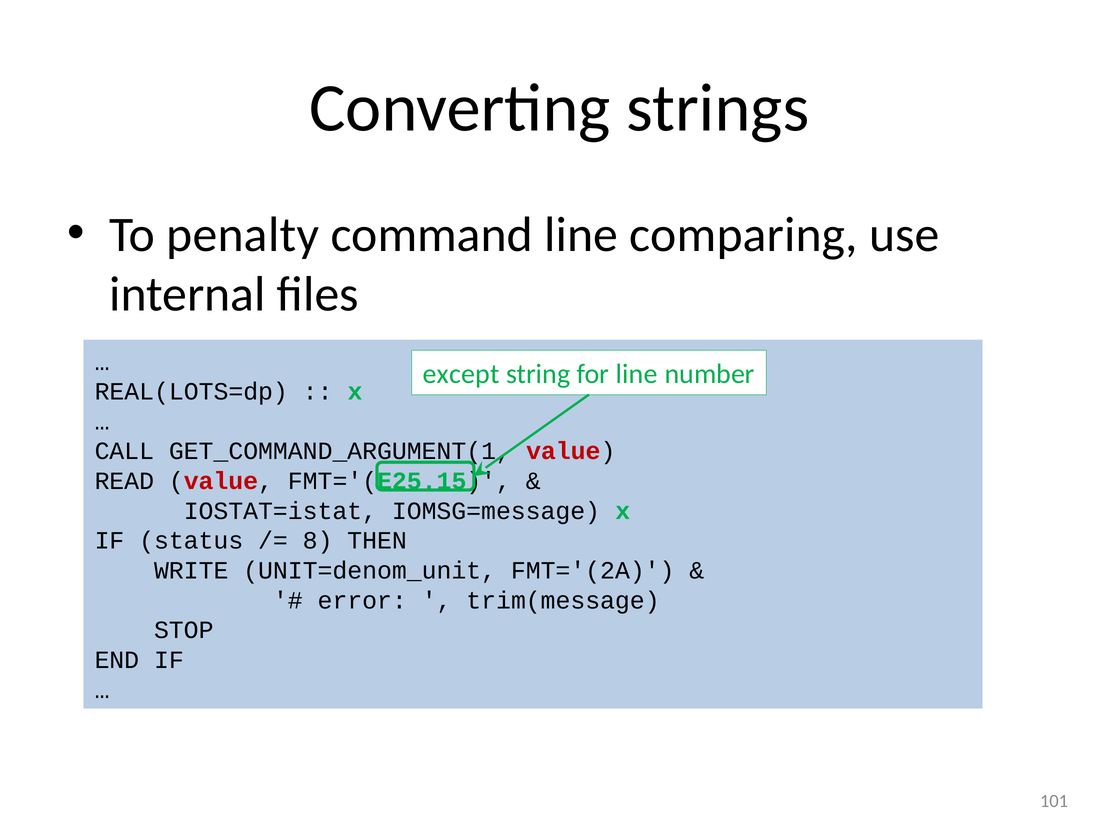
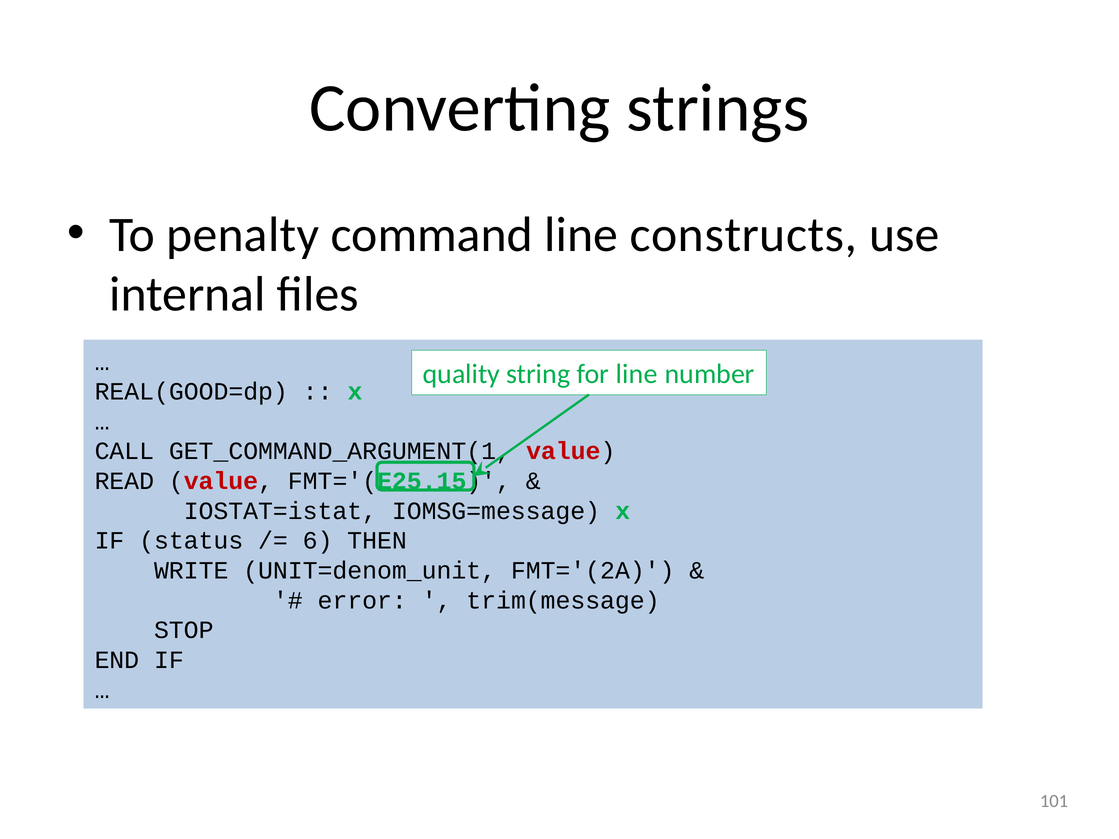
comparing: comparing -> constructs (743, 235)
except: except -> quality (461, 374)
REAL(LOTS=dp: REAL(LOTS=dp -> REAL(GOOD=dp (191, 392)
8: 8 -> 6 (318, 541)
